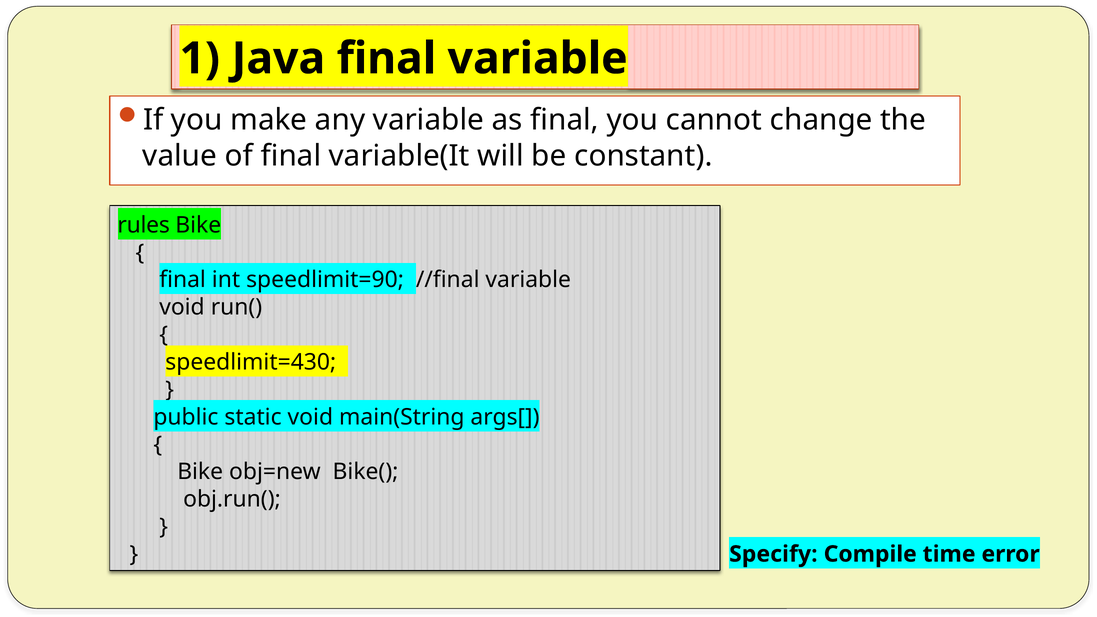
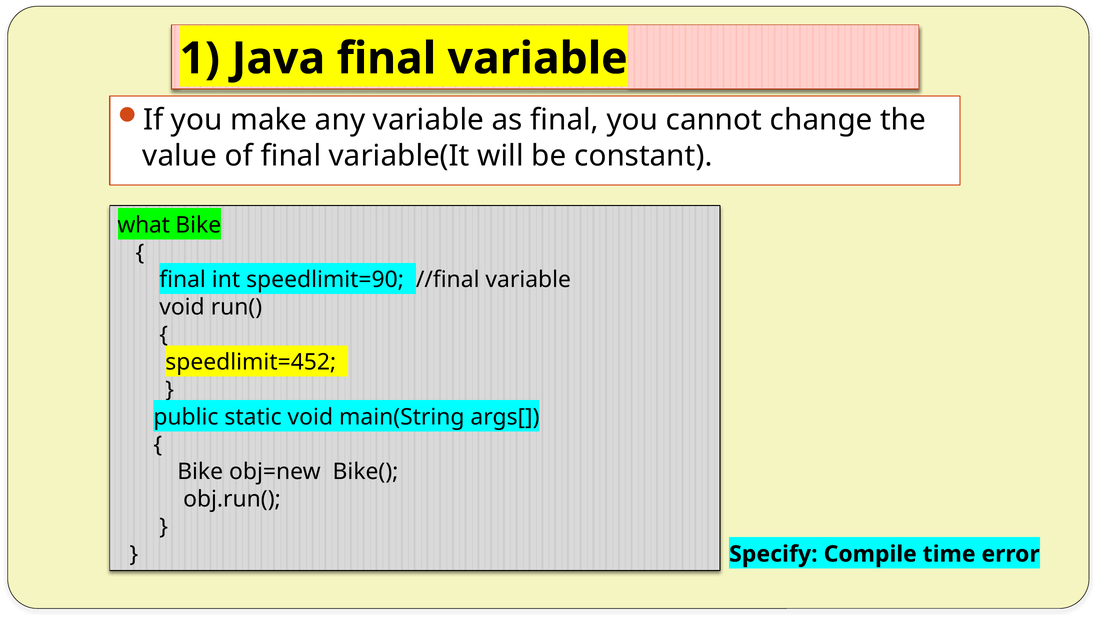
rules: rules -> what (144, 225)
speedlimit=430: speedlimit=430 -> speedlimit=452 (251, 362)
